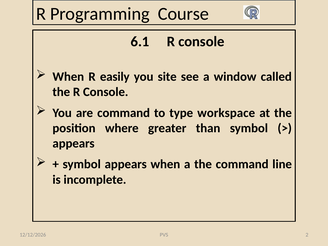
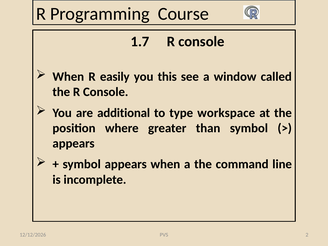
6.1: 6.1 -> 1.7 (140, 41)
site: site -> this (167, 77)
are command: command -> additional (124, 113)
